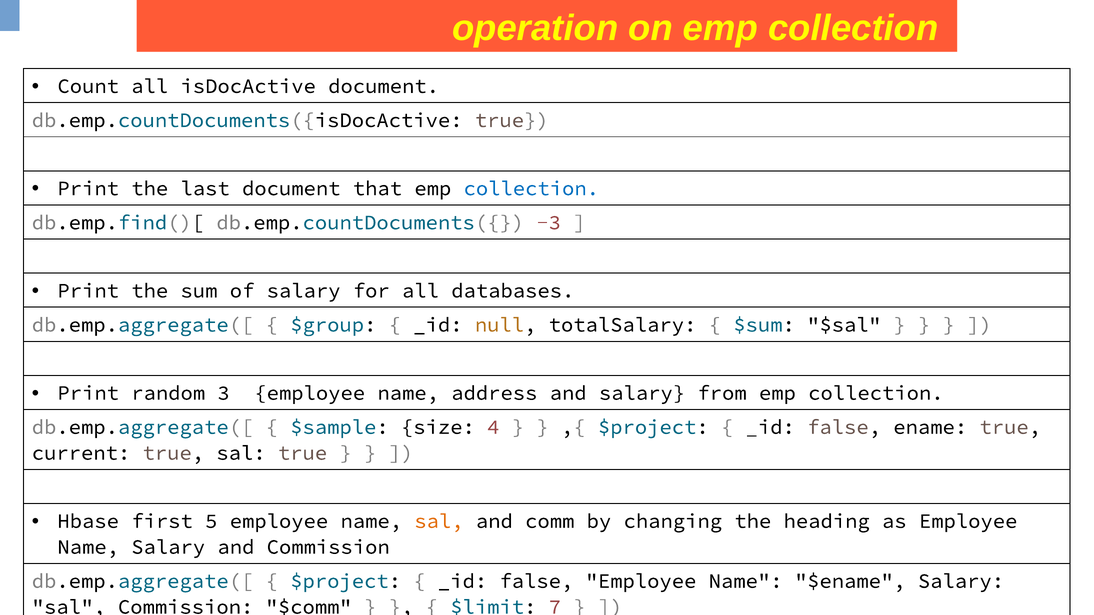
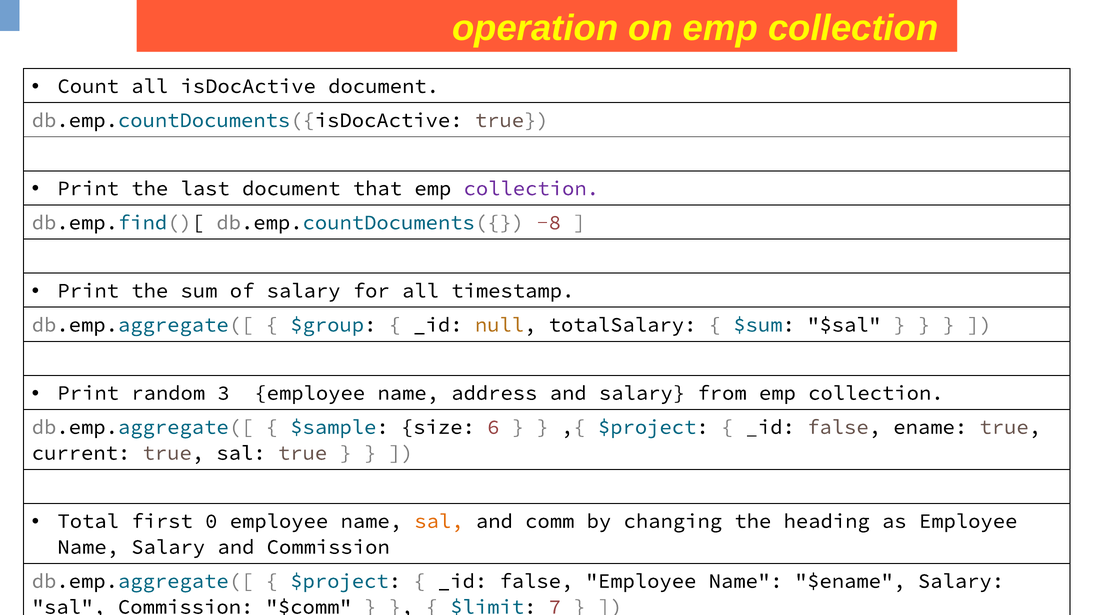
collection colour: blue -> purple (531, 189)
-3: -3 -> -8 (549, 223)
databases: databases -> timestamp (513, 291)
4: 4 -> 6 (493, 427)
Hbase: Hbase -> Total (88, 521)
5: 5 -> 0 (211, 521)
